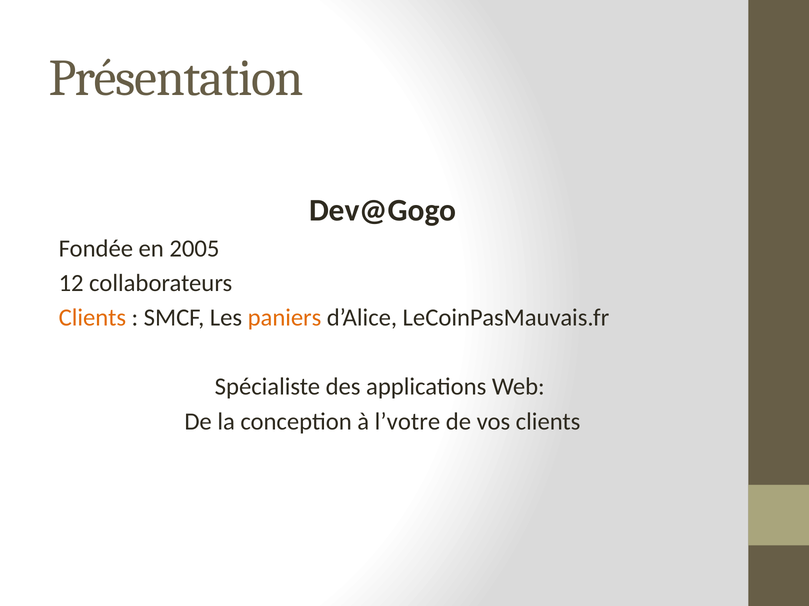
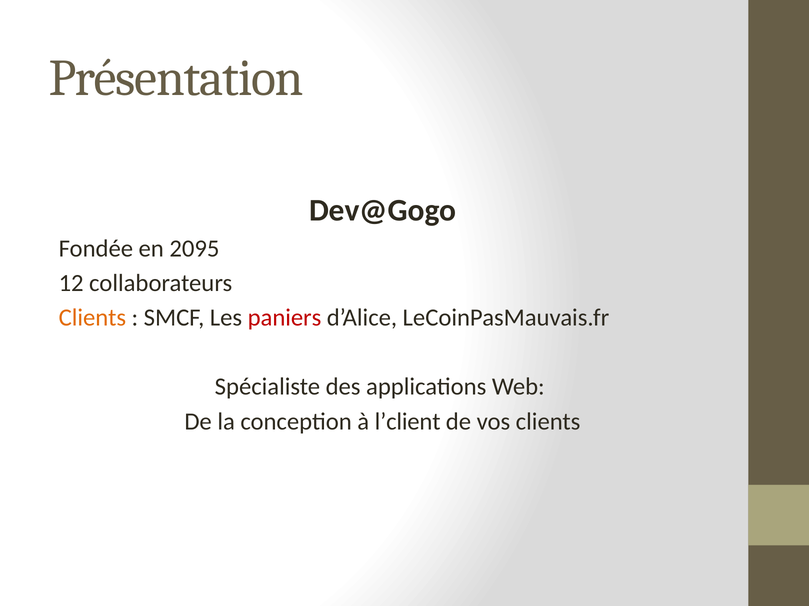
2005: 2005 -> 2095 (194, 249)
paniers colour: orange -> red (284, 318)
l’votre: l’votre -> l’client (408, 422)
